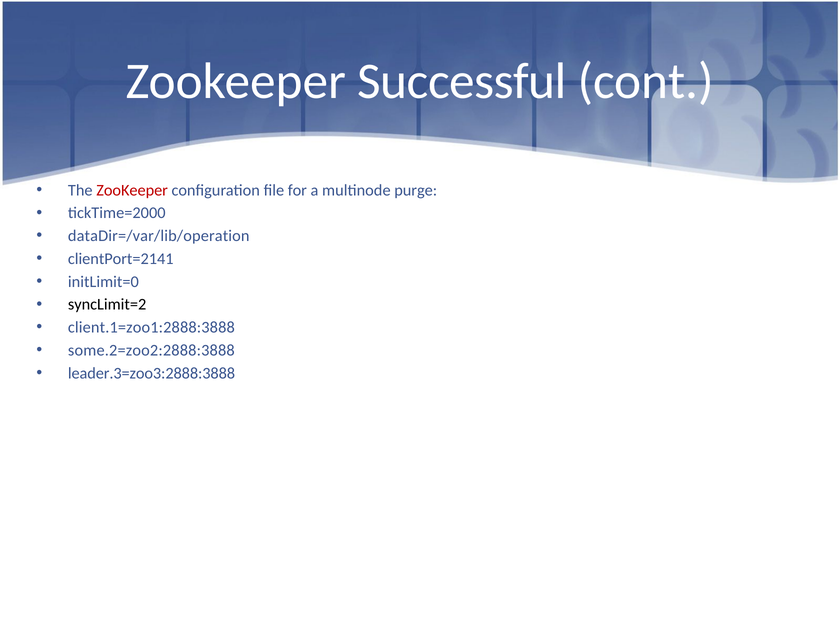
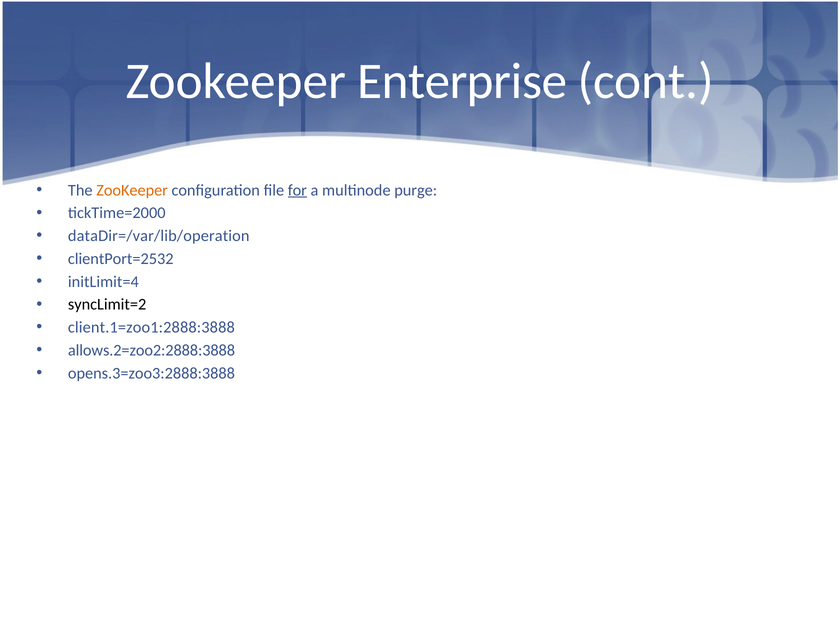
Successful: Successful -> Enterprise (462, 81)
ZooKeeper colour: red -> orange (132, 190)
for underline: none -> present (297, 190)
clientPort=2141: clientPort=2141 -> clientPort=2532 (121, 259)
initLimit=0: initLimit=0 -> initLimit=4 (103, 282)
some.2=zoo2:2888:3888: some.2=zoo2:2888:3888 -> allows.2=zoo2:2888:3888 (151, 350)
leader.3=zoo3:2888:3888: leader.3=zoo3:2888:3888 -> opens.3=zoo3:2888:3888 (151, 373)
